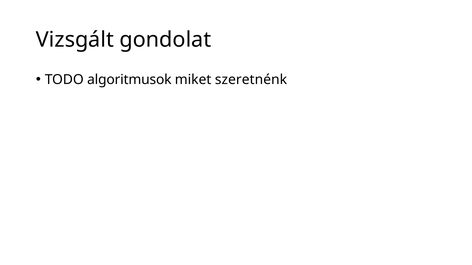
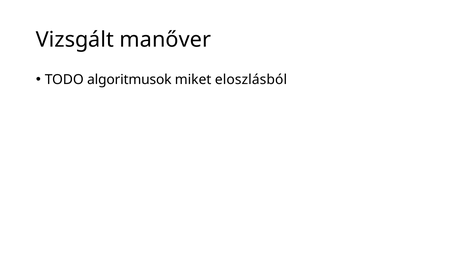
gondolat: gondolat -> manőver (165, 40)
szeretnénk: szeretnénk -> eloszlásból (251, 80)
